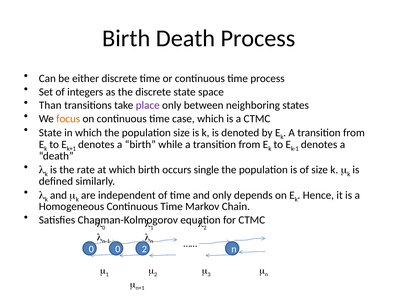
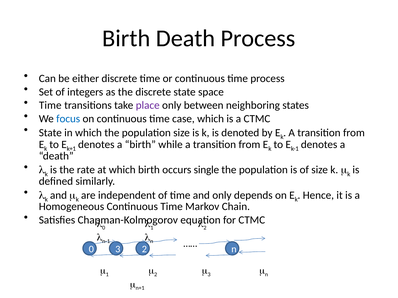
Than: Than -> Time (50, 106)
focus colour: orange -> blue (68, 119)
0: 0 -> 3 (118, 249)
